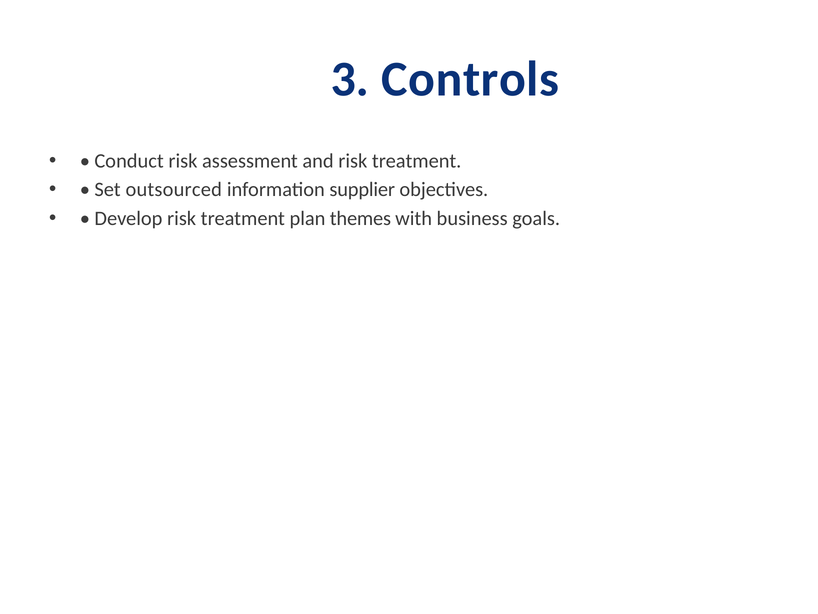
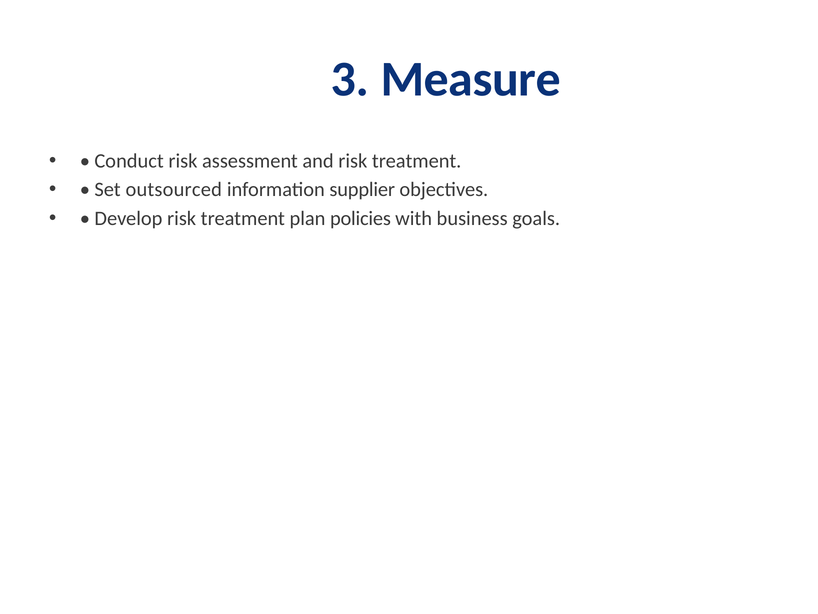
Controls: Controls -> Measure (471, 79)
themes: themes -> policies (360, 218)
